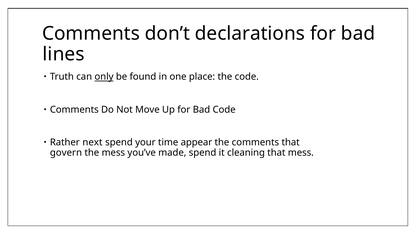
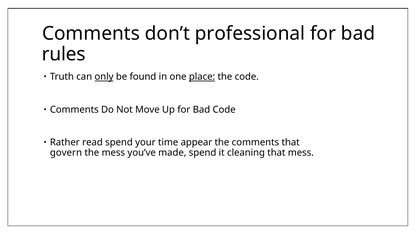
declarations: declarations -> professional (250, 34)
lines: lines -> rules (64, 54)
place underline: none -> present (202, 77)
next: next -> read (92, 142)
